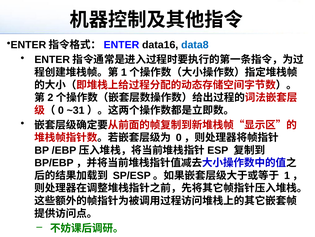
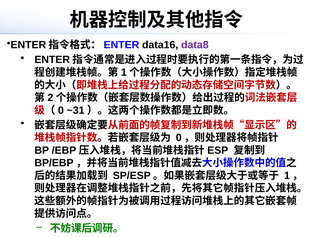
data8 colour: blue -> purple (195, 45)
